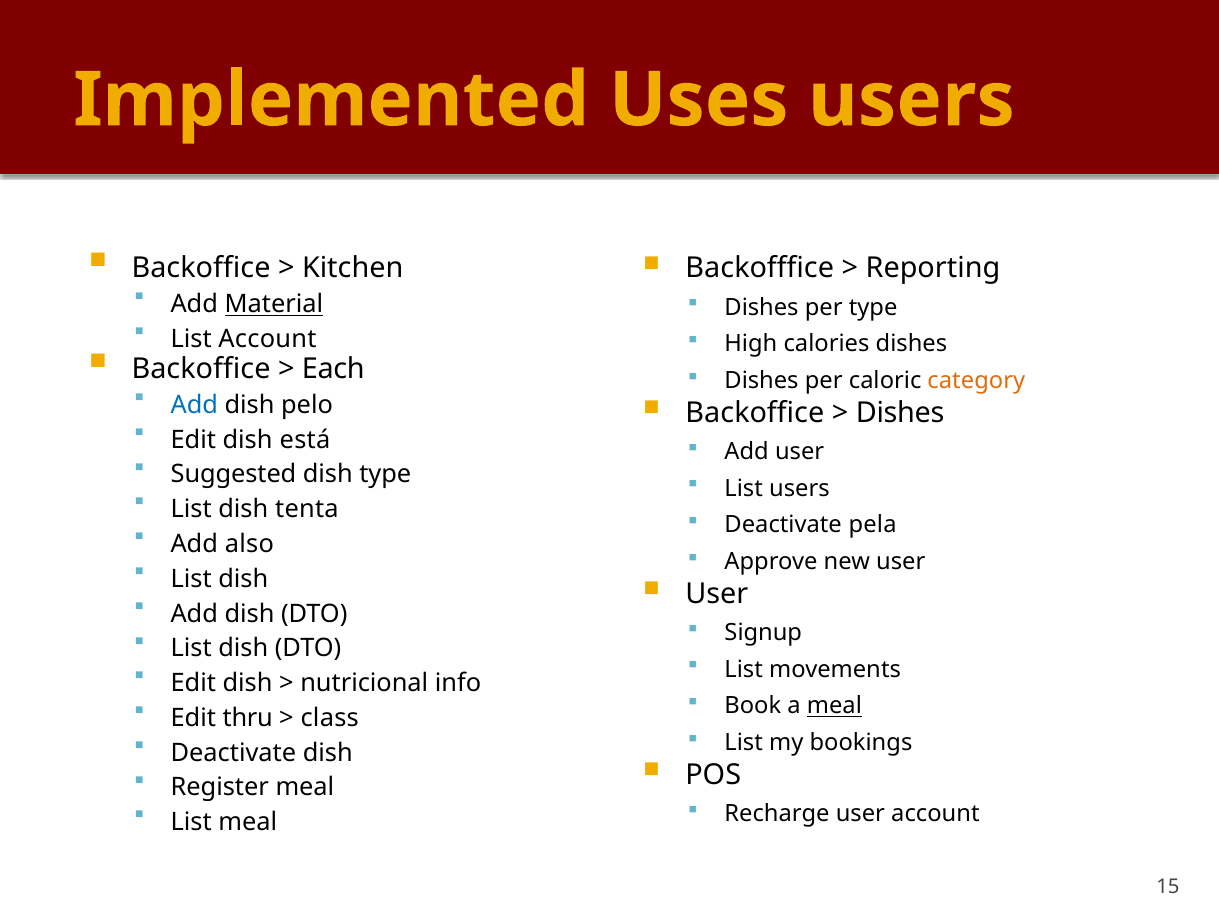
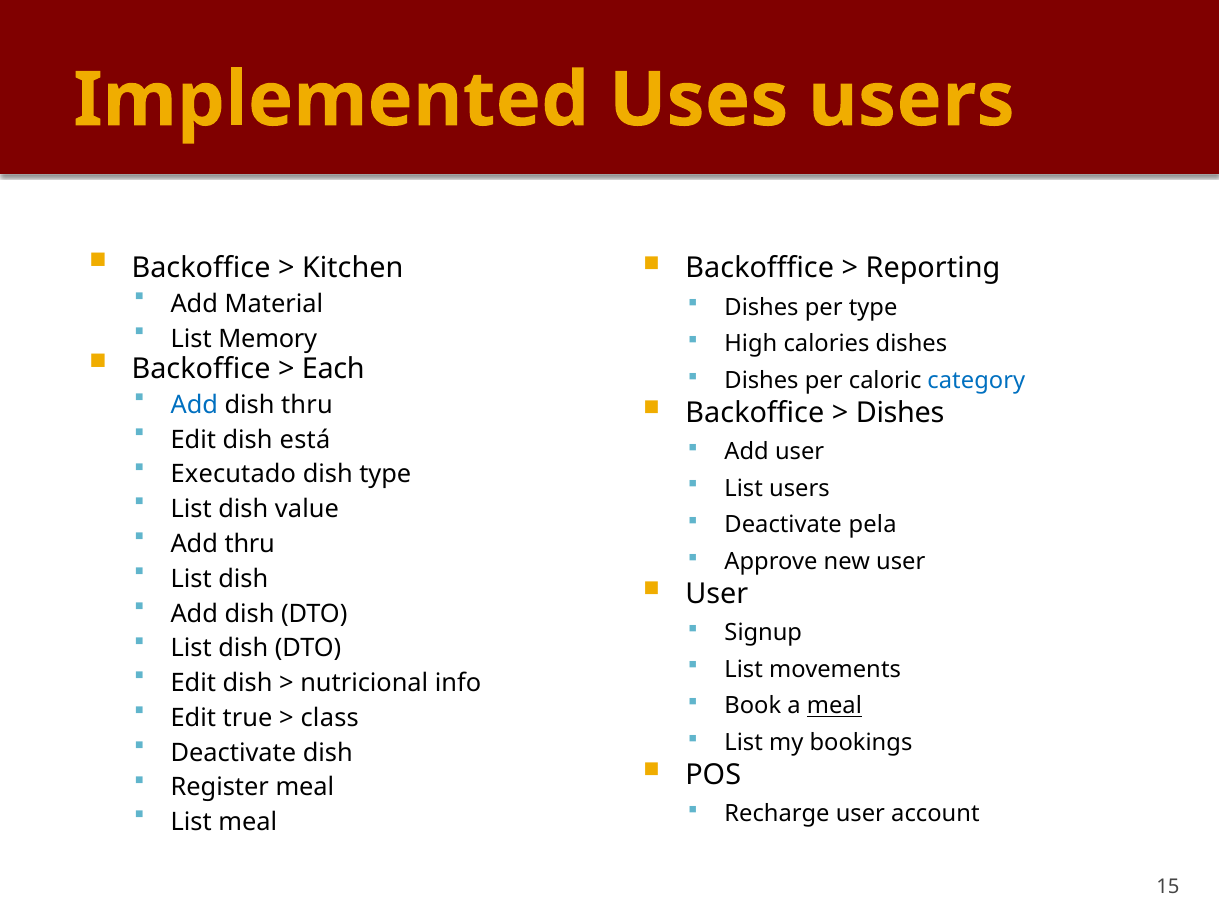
Material underline: present -> none (274, 304)
List Account: Account -> Memory (268, 339)
category colour: orange -> blue (976, 380)
dish pelo: pelo -> thru (307, 405)
Suggested: Suggested -> Executado (233, 474)
tenta: tenta -> value (307, 509)
Add also: also -> thru (250, 544)
thru: thru -> true (248, 717)
